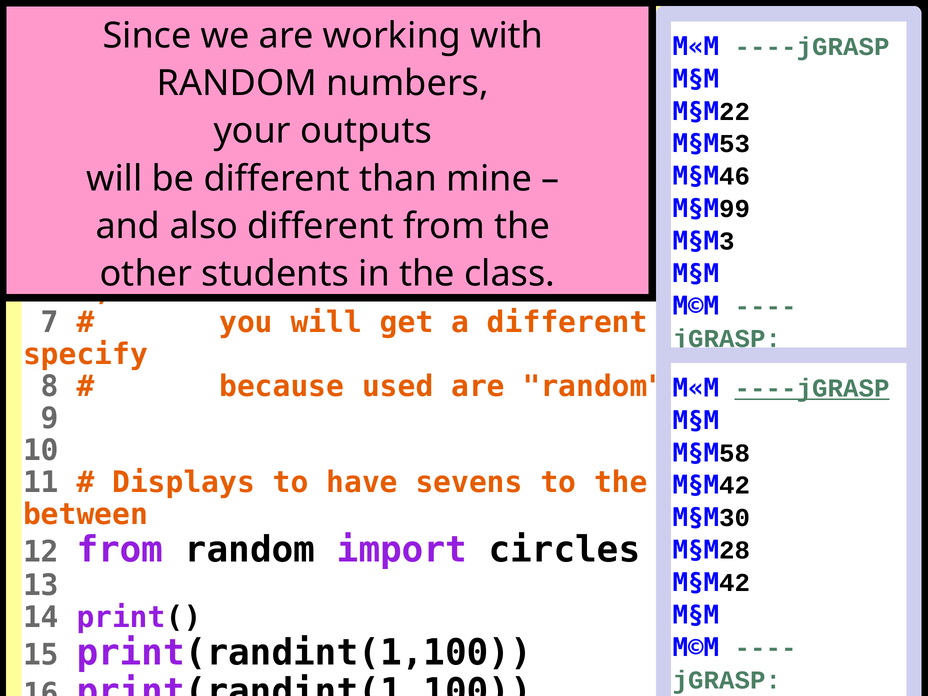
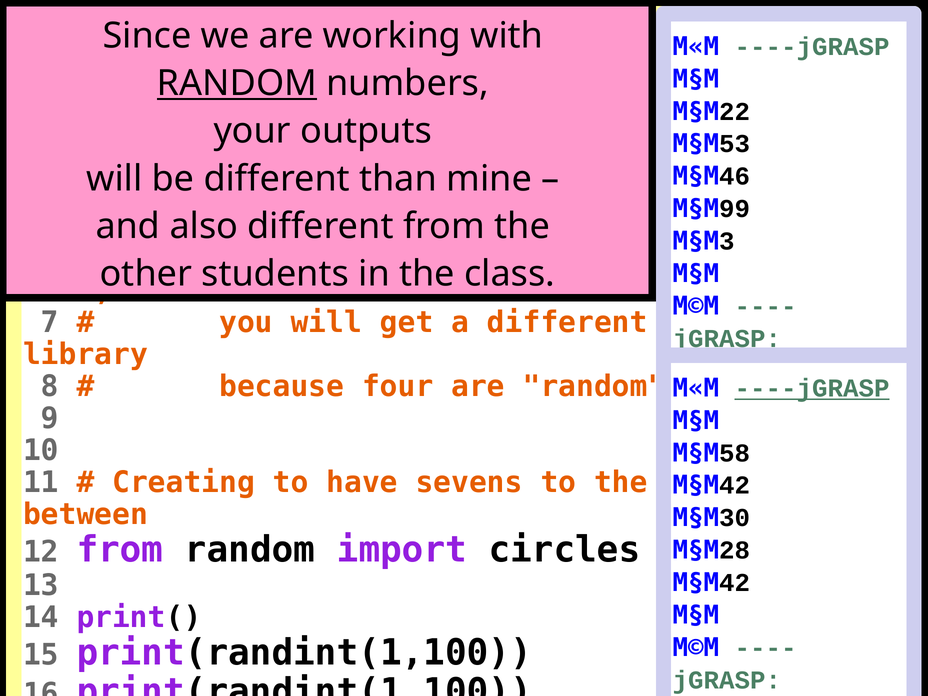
RANDOM underline: none -> present (237, 83)
specify: specify -> library (85, 354)
used: used -> four (398, 386)
Displays: Displays -> Creating (184, 482)
